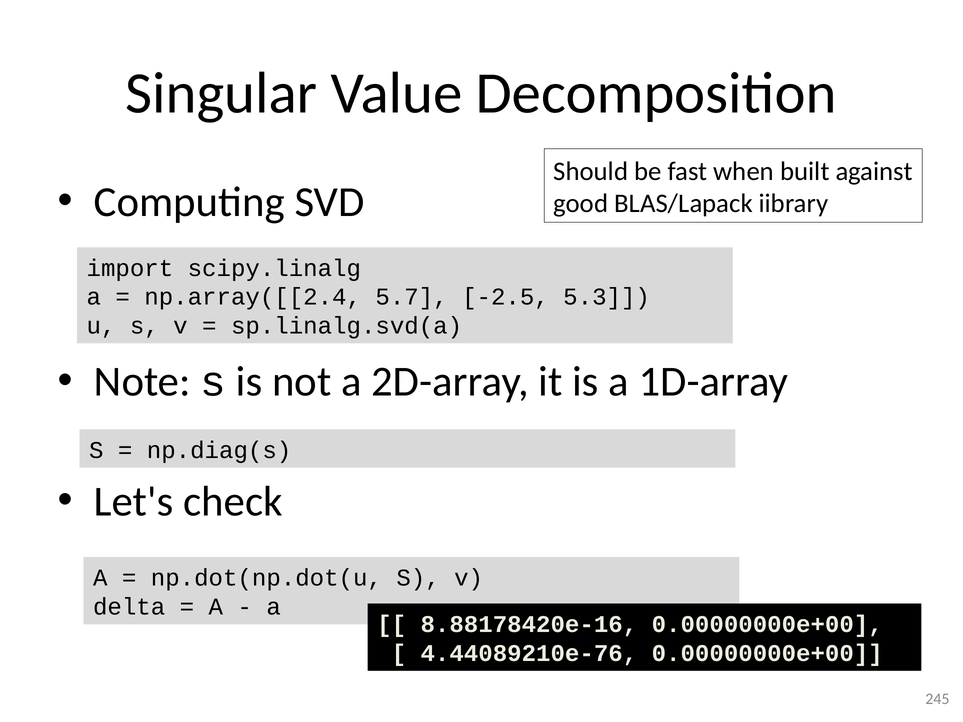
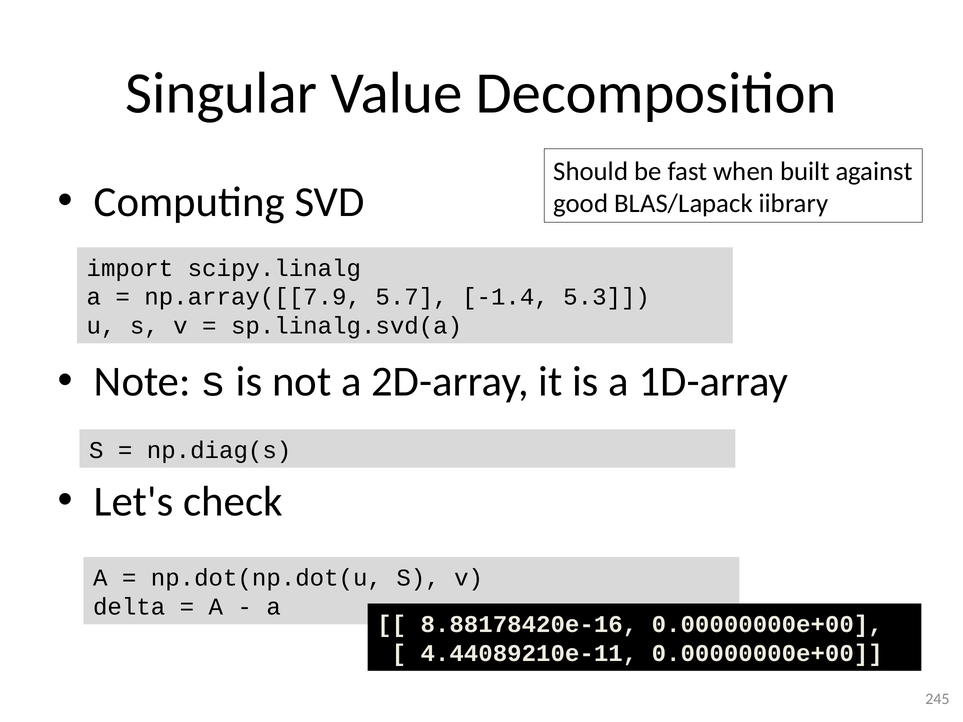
np.array([[2.4: np.array([[2.4 -> np.array([[7.9 (253, 297)
-2.5: -2.5 -> -1.4 (505, 297)
4.44089210e-76: 4.44089210e-76 -> 4.44089210e-11 (529, 654)
